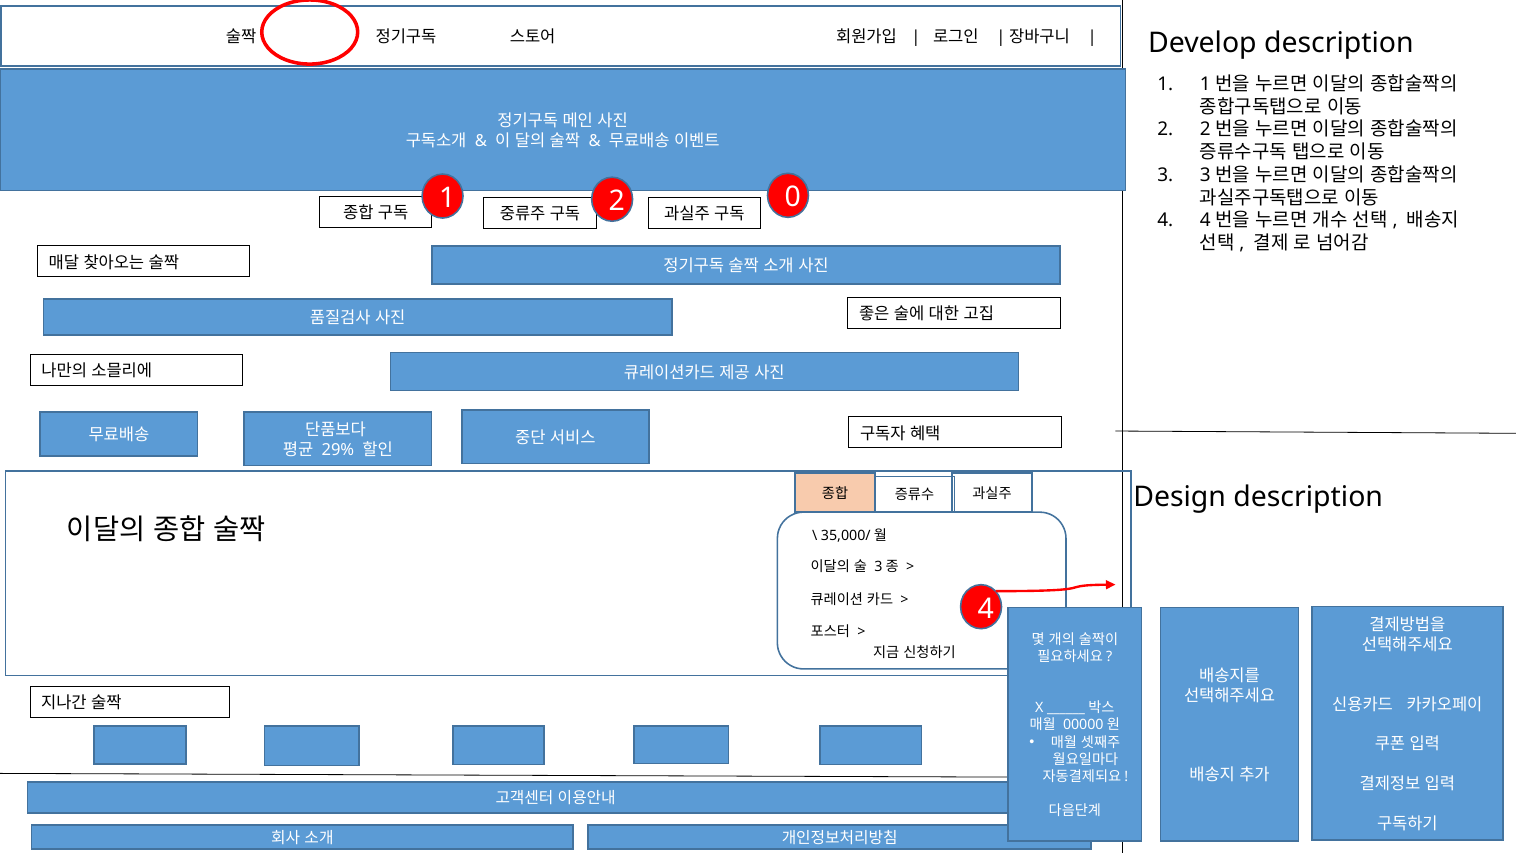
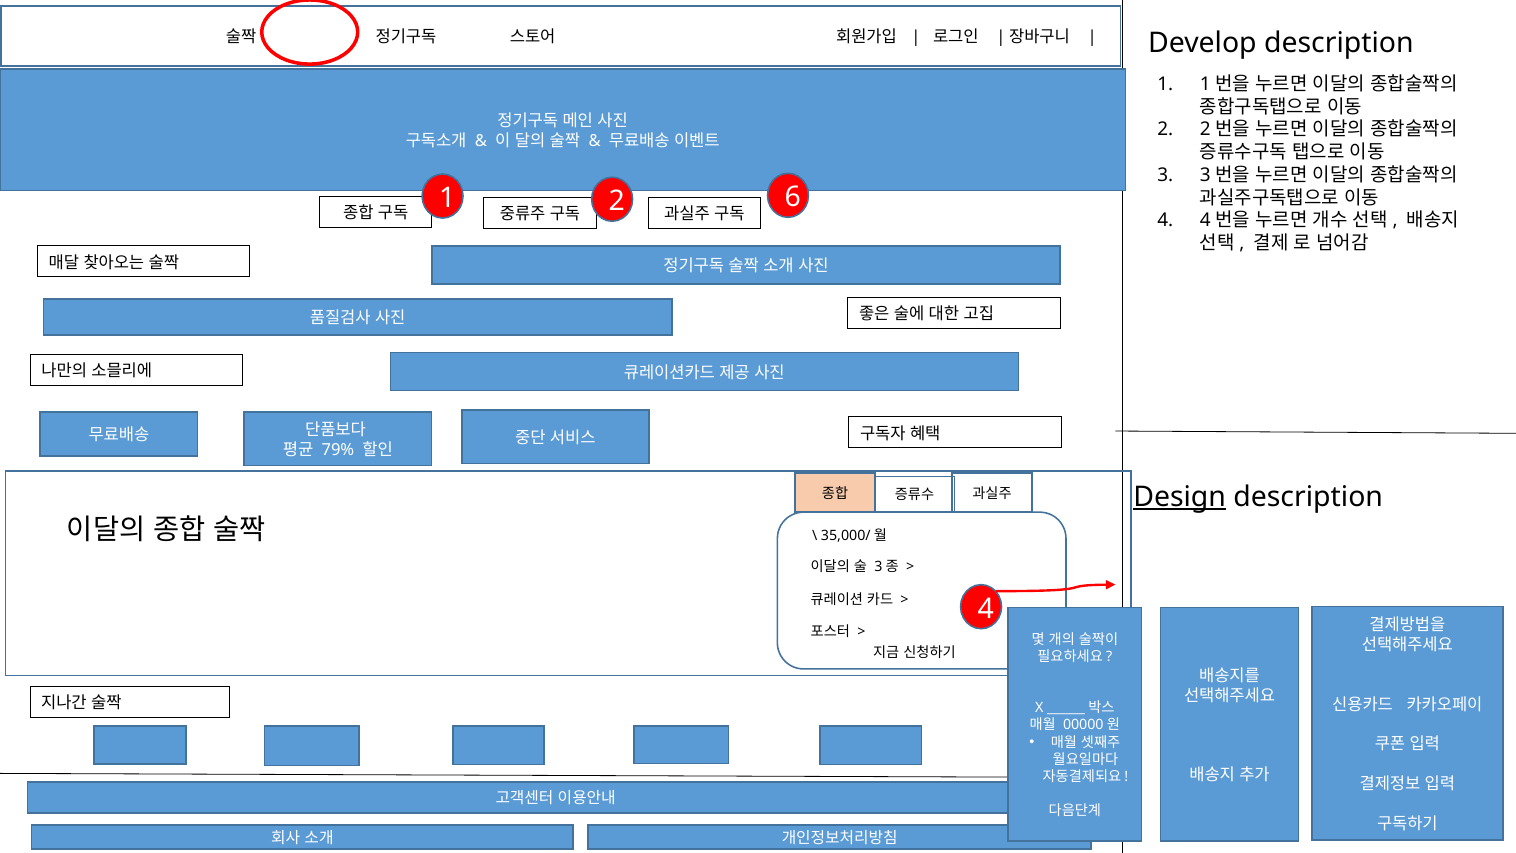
0: 0 -> 6 (793, 197)
29%: 29% -> 79% (338, 450)
Design underline: none -> present (1180, 497)
